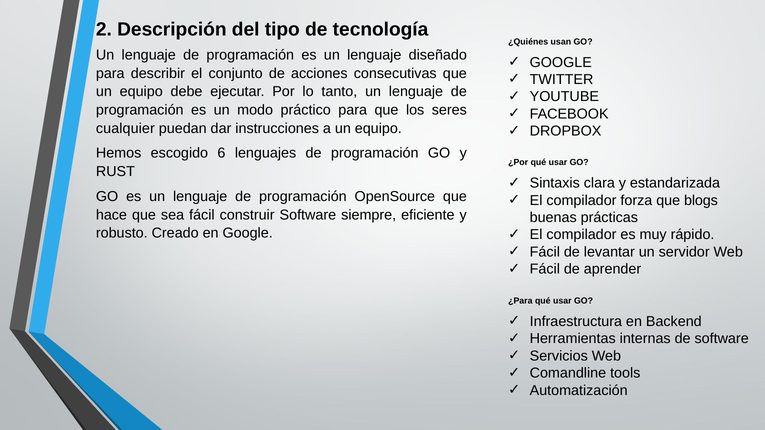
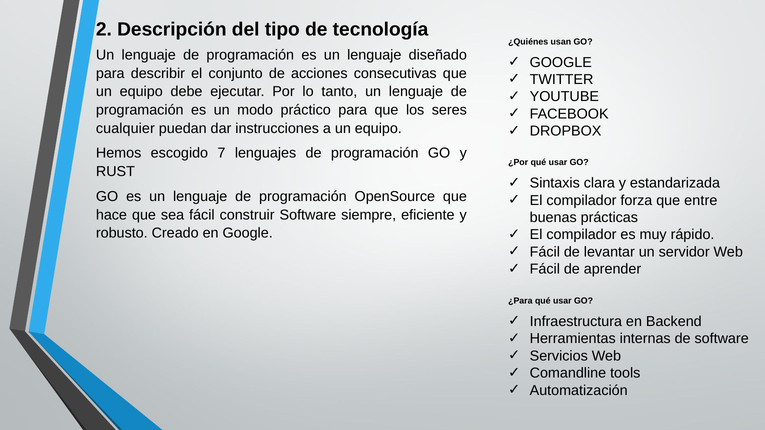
6: 6 -> 7 (221, 153)
blogs: blogs -> entre (701, 200)
